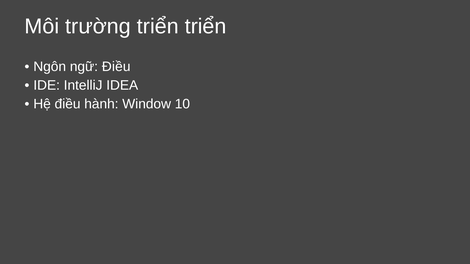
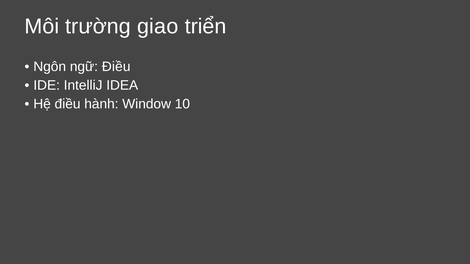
trường triển: triển -> giao (158, 27)
